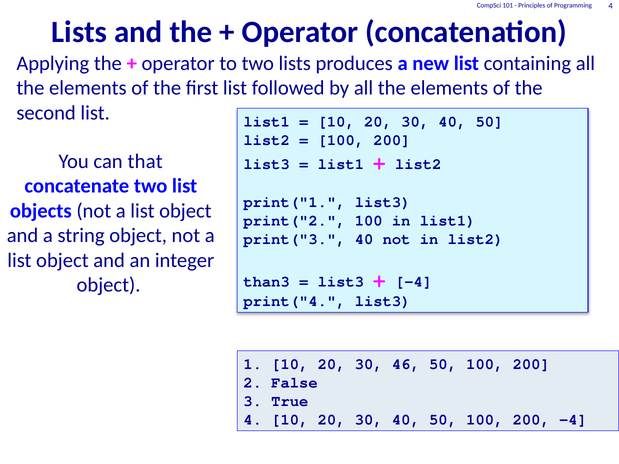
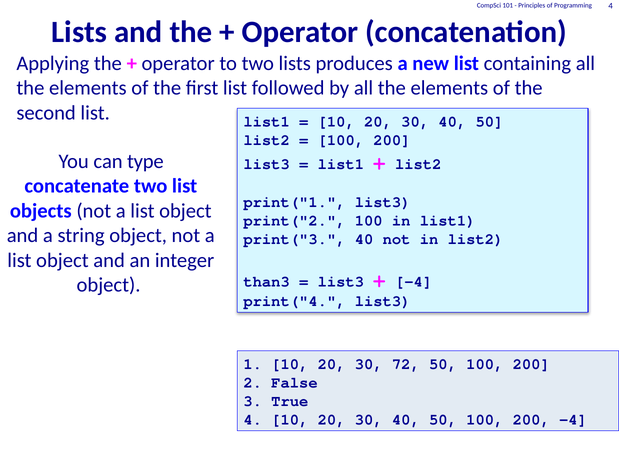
that: that -> type (145, 161)
46: 46 -> 72 (406, 364)
